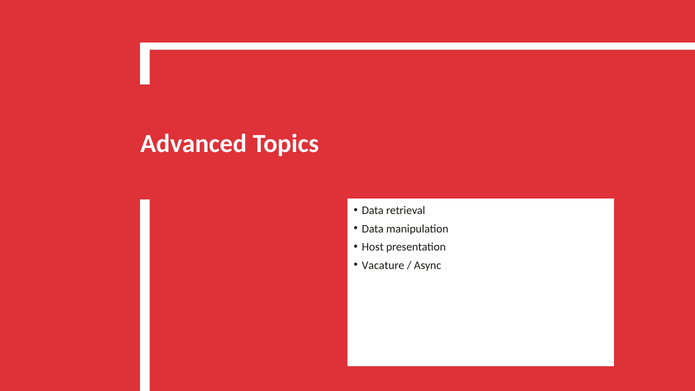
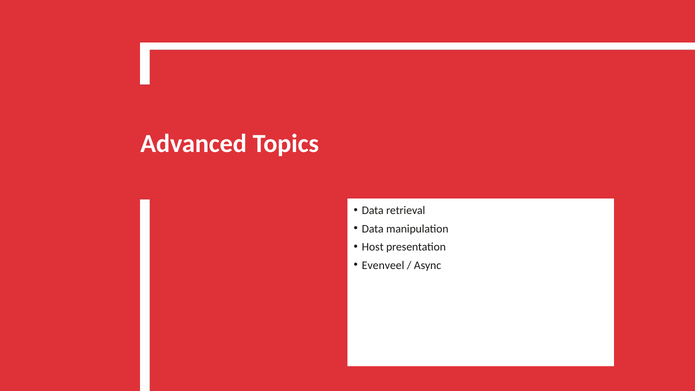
Vacature: Vacature -> Evenveel (383, 265)
